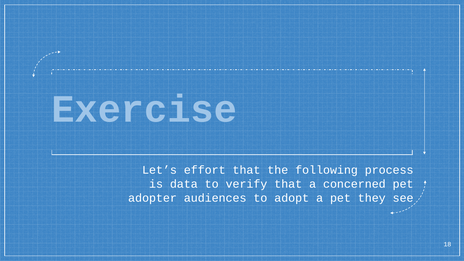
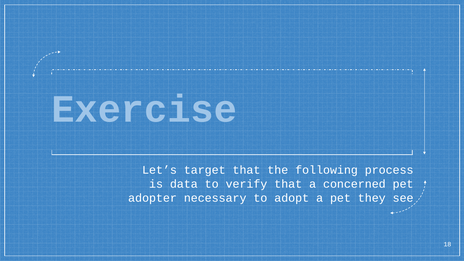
effort: effort -> target (205, 170)
audiences: audiences -> necessary (215, 198)
